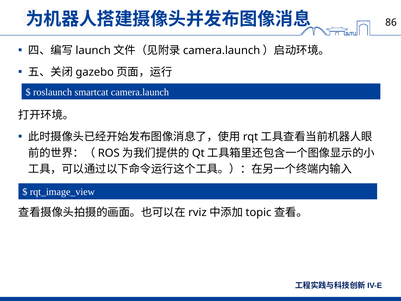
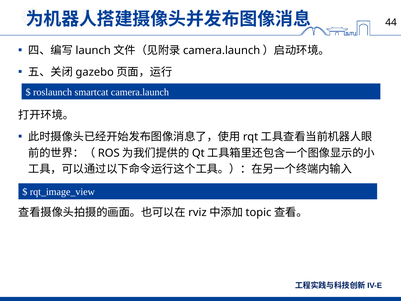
86: 86 -> 44 (391, 22)
